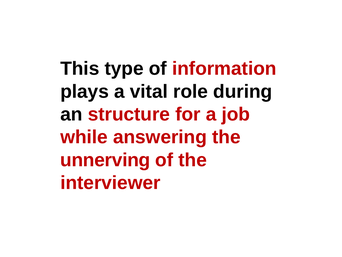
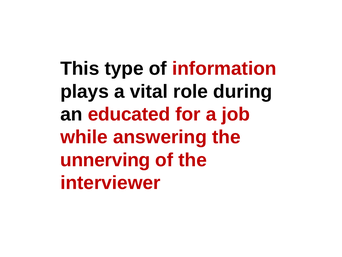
structure: structure -> educated (129, 114)
